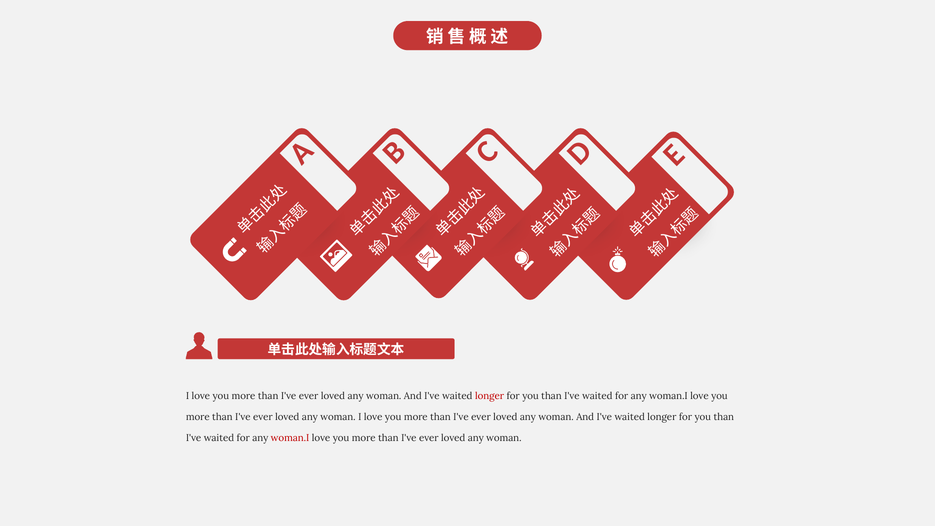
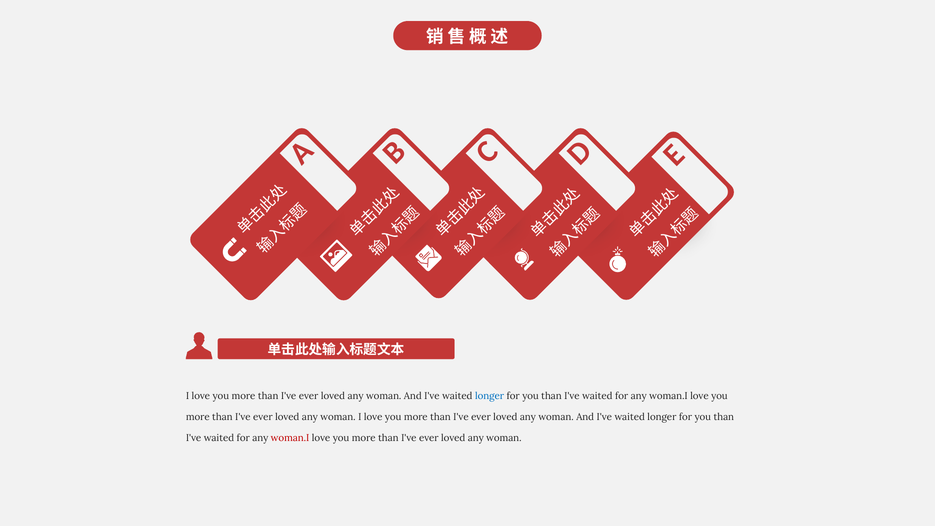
longer colour: red -> blue (490, 396)
